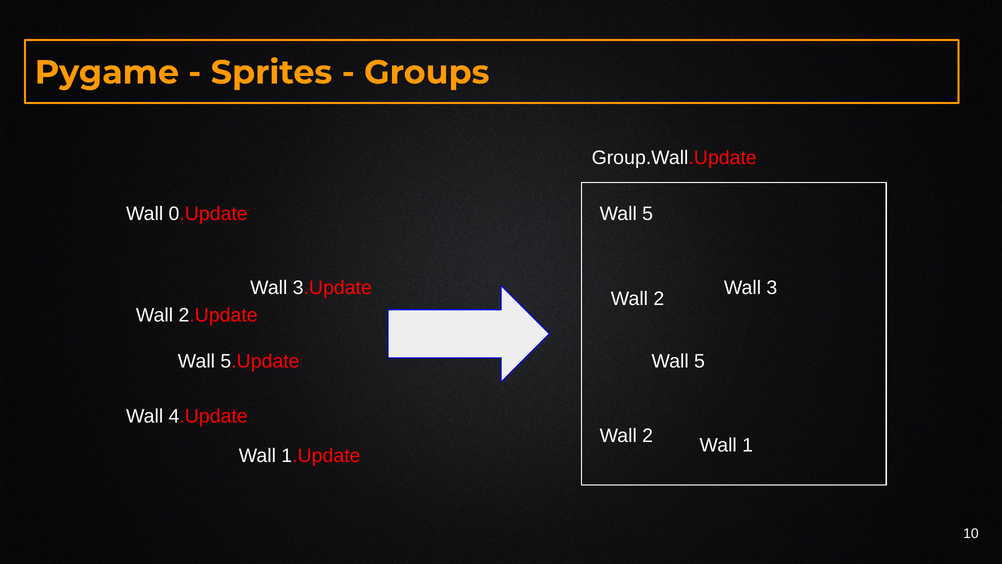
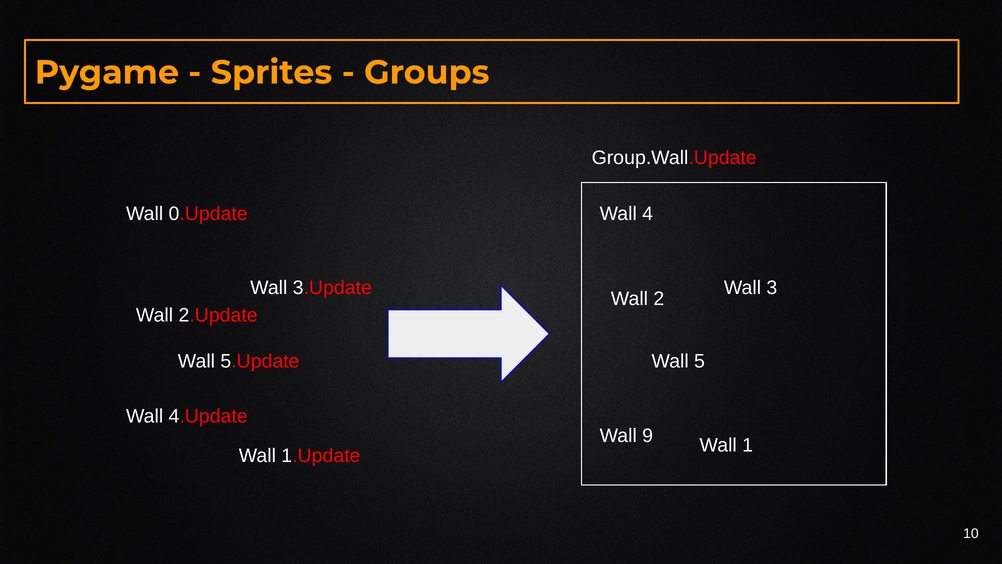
5: 5 -> 4 (648, 214)
2: 2 -> 9 (648, 436)
